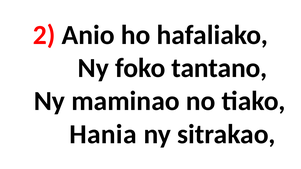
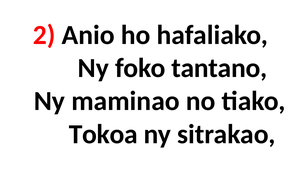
Hania: Hania -> Tokoa (103, 134)
